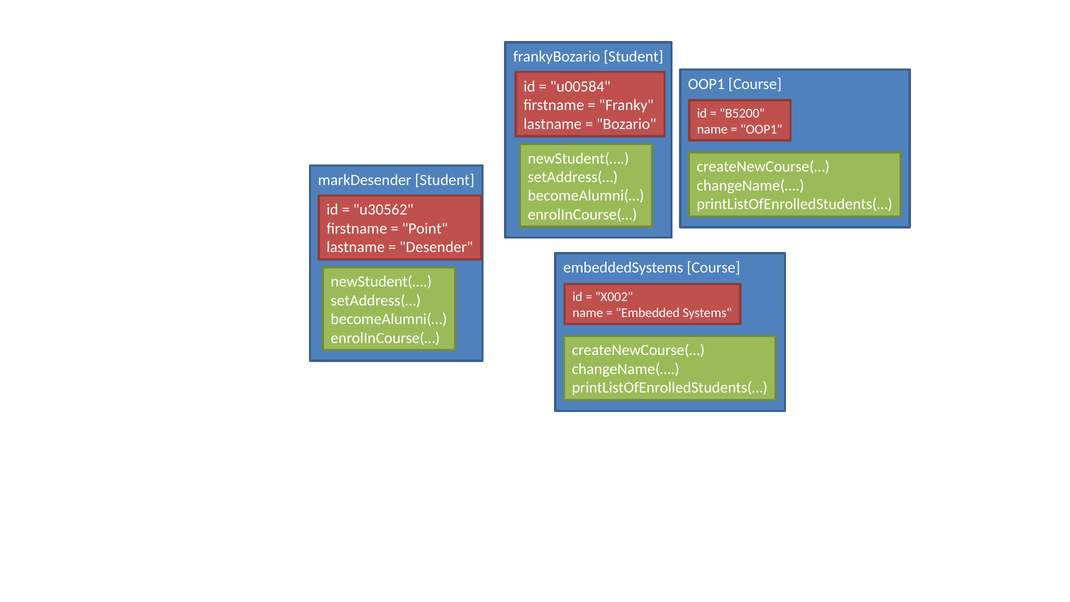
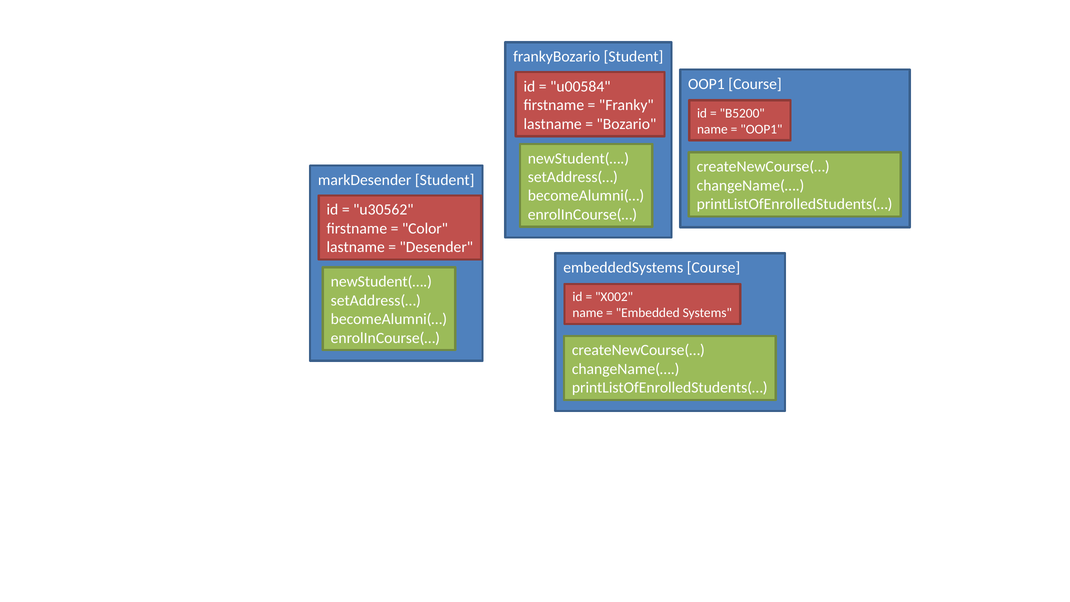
Point: Point -> Color (425, 228)
